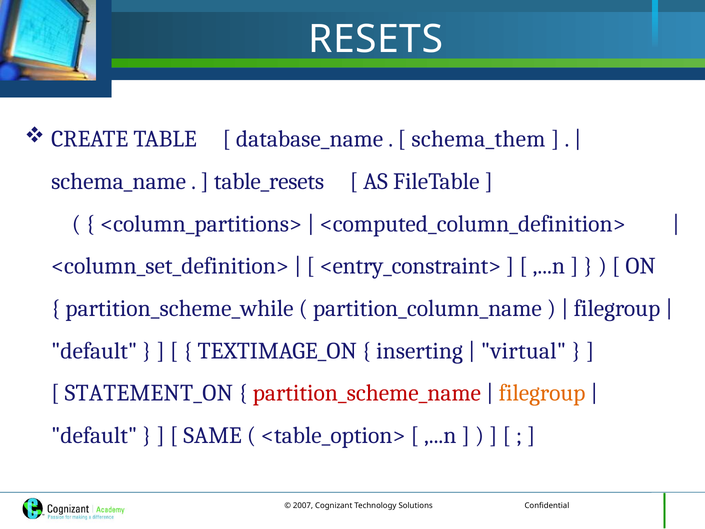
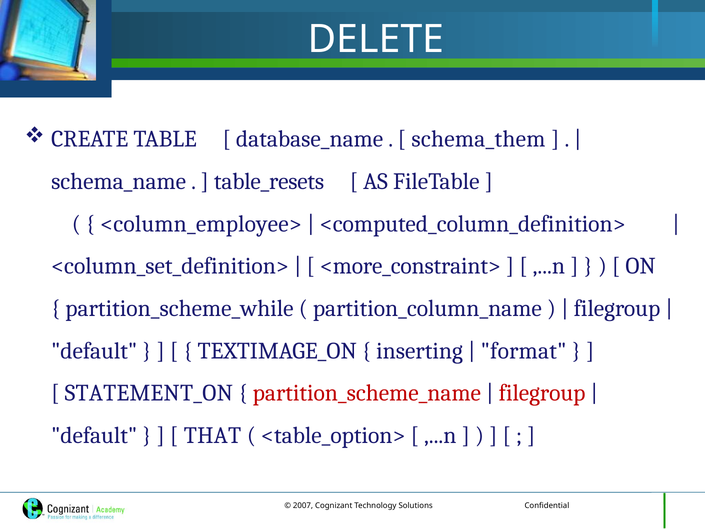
RESETS: RESETS -> DELETE (376, 39)
<column_partitions>: <column_partitions> -> <column_employee> (201, 224)
<entry_constraint>: <entry_constraint> -> <more_constraint> (410, 266)
virtual: virtual -> format (524, 351)
filegroup colour: orange -> red (542, 393)
SAME: SAME -> THAT (212, 435)
